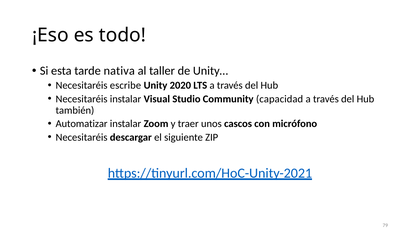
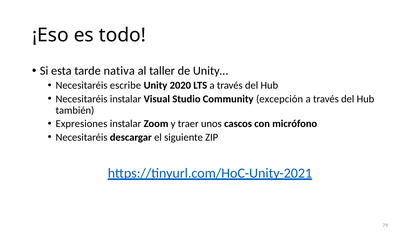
capacidad: capacidad -> excepción (280, 99)
Automatizar: Automatizar -> Expresiones (82, 124)
